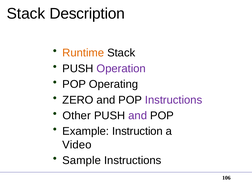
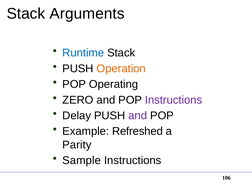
Description: Description -> Arguments (87, 14)
Runtime colour: orange -> blue (83, 53)
Operation colour: purple -> orange (121, 69)
Other: Other -> Delay (77, 116)
Instruction: Instruction -> Refreshed (137, 131)
Video: Video -> Parity (77, 145)
